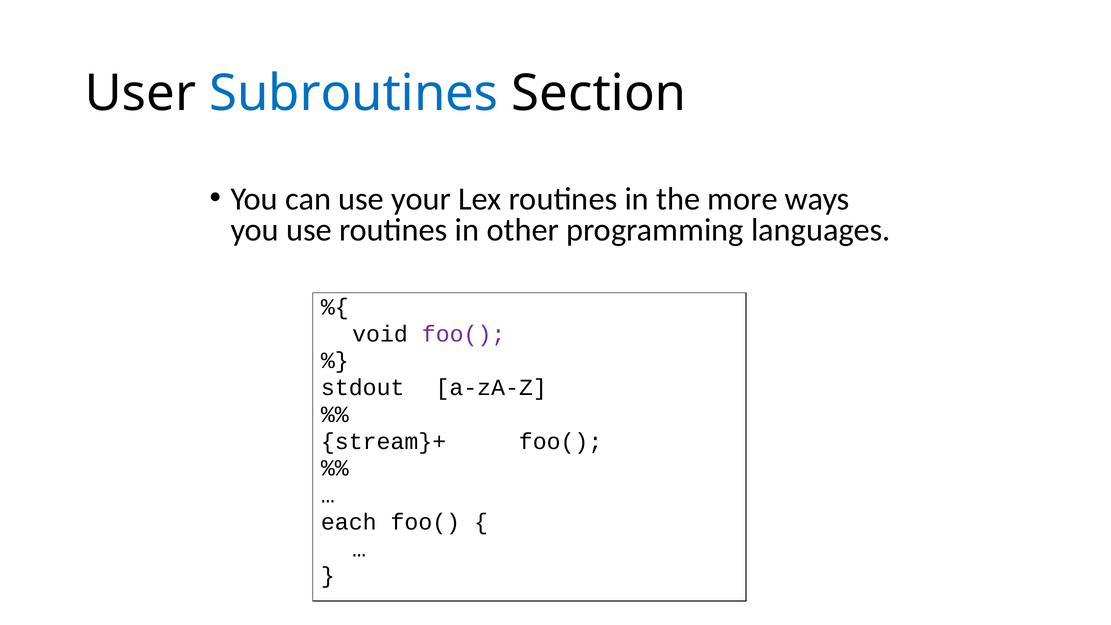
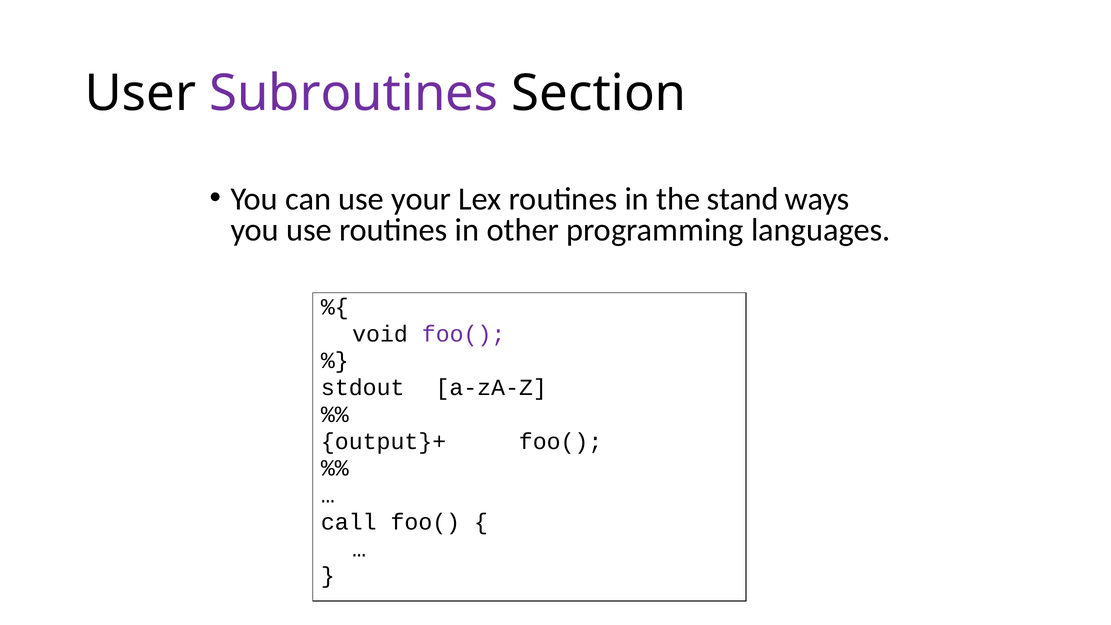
Subroutines colour: blue -> purple (354, 93)
more: more -> stand (743, 199)
stream}+: stream}+ -> output}+ (384, 441)
each: each -> call (349, 522)
